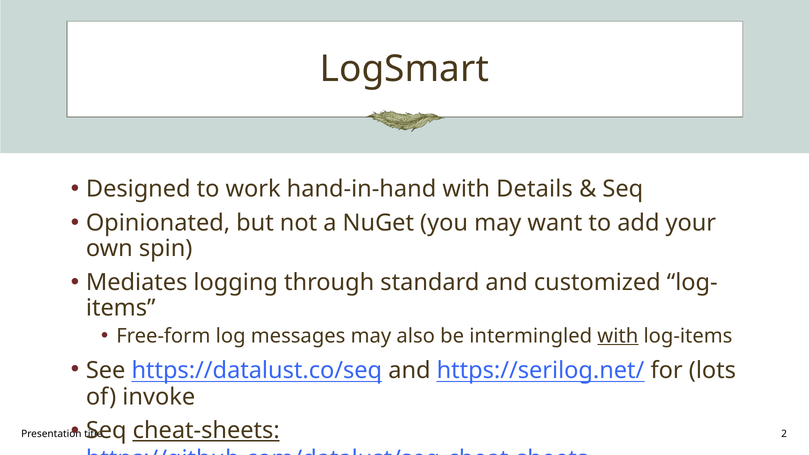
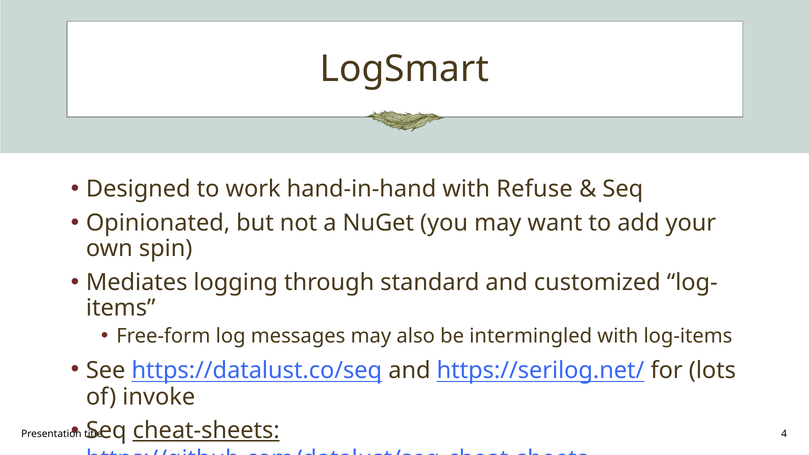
Details: Details -> Refuse (535, 189)
with underline: present -> none (618, 336)
2: 2 -> 4 (784, 434)
